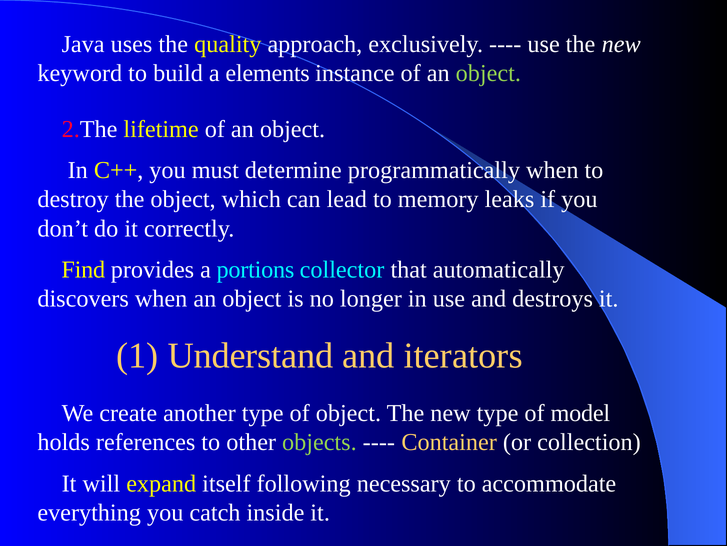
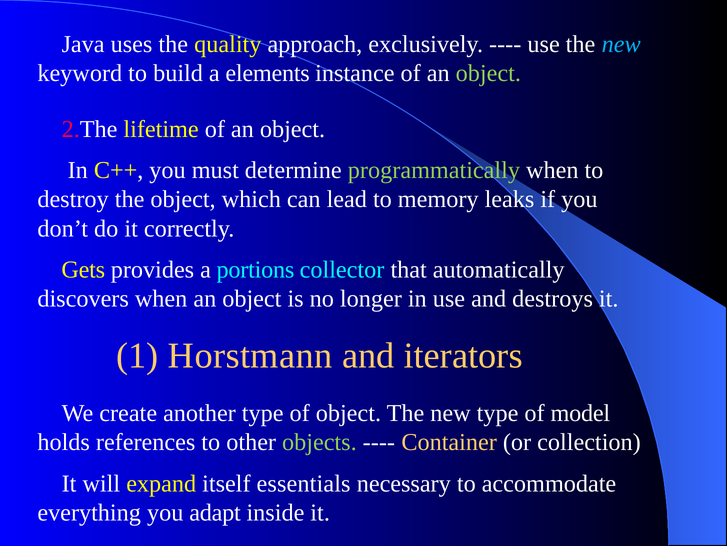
new colour: white -> light blue (621, 44)
programmatically colour: white -> light green (434, 170)
Find: Find -> Gets (83, 269)
Understand: Understand -> Horstmann (250, 355)
following: following -> essentials (304, 483)
catch: catch -> adapt (215, 512)
